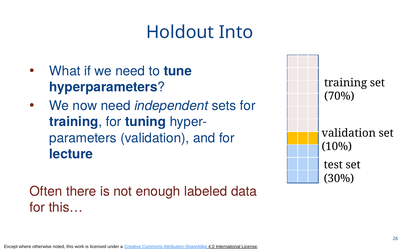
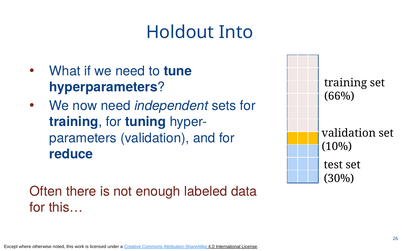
70%: 70% -> 66% (339, 96)
lecture: lecture -> reduce (71, 154)
